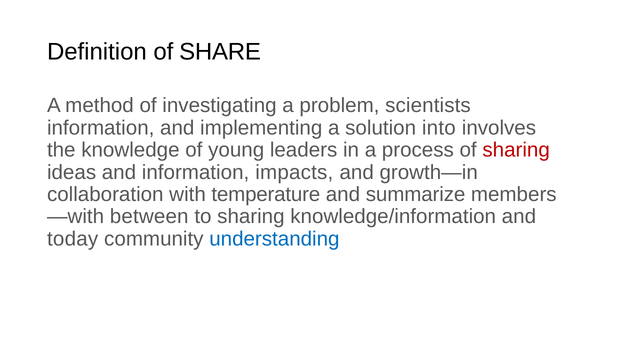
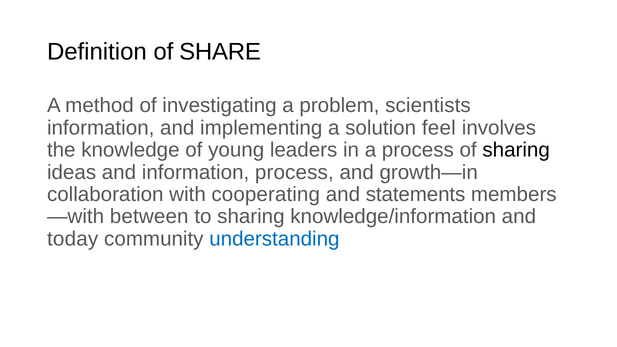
into: into -> feel (439, 128)
sharing colour: red -> black (516, 150)
information impacts: impacts -> process (294, 172)
temperature: temperature -> cooperating (266, 194)
summarize: summarize -> statements (416, 194)
